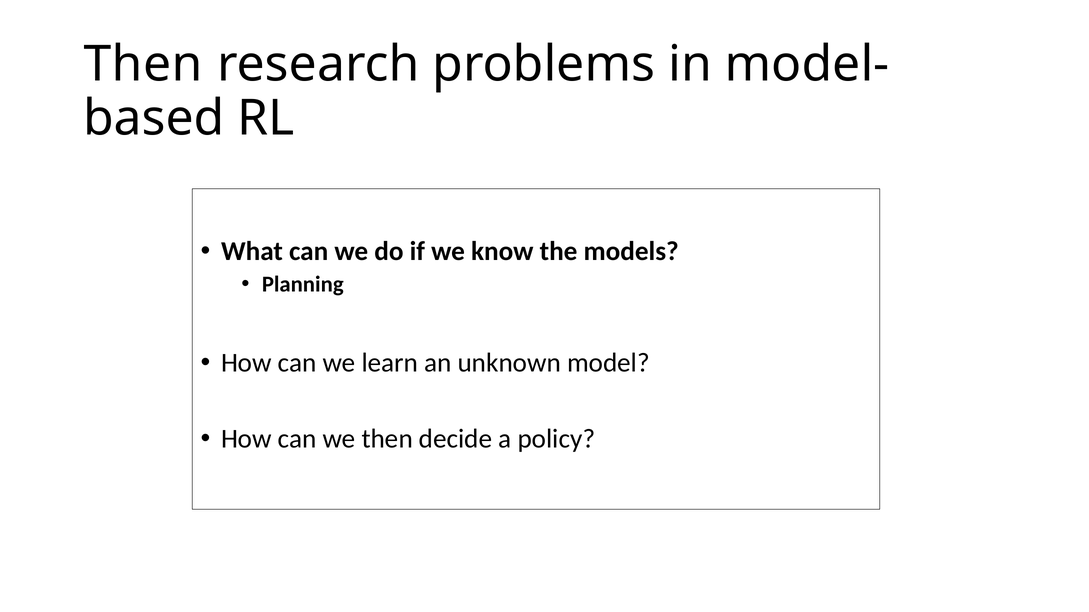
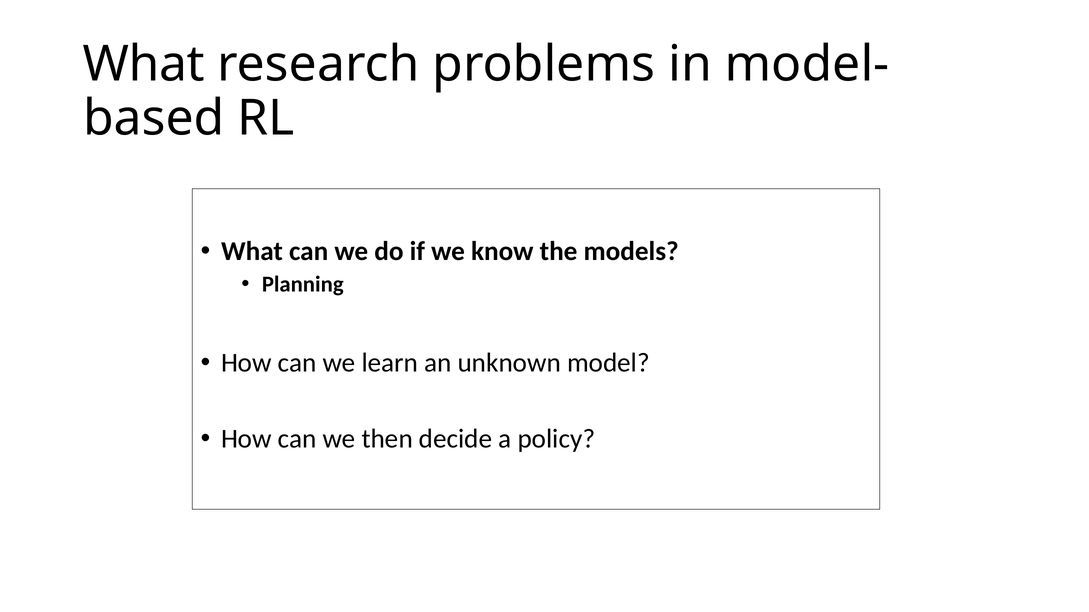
Then: Then -> What (144, 65)
